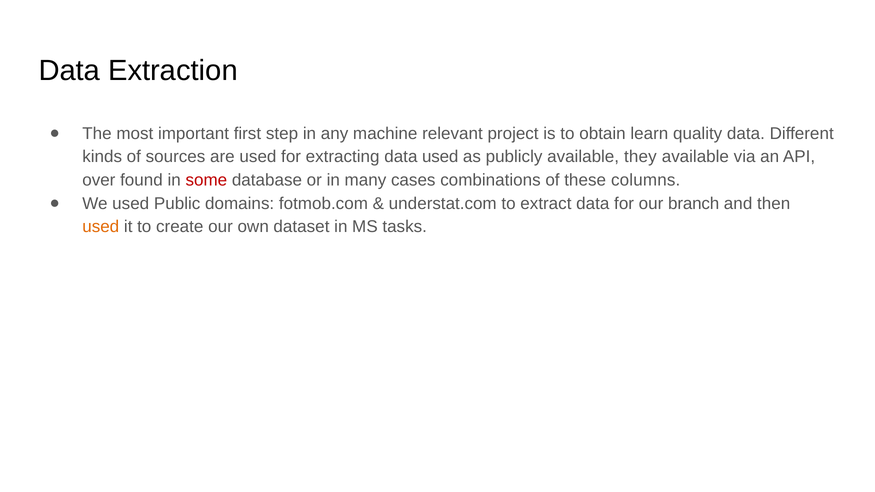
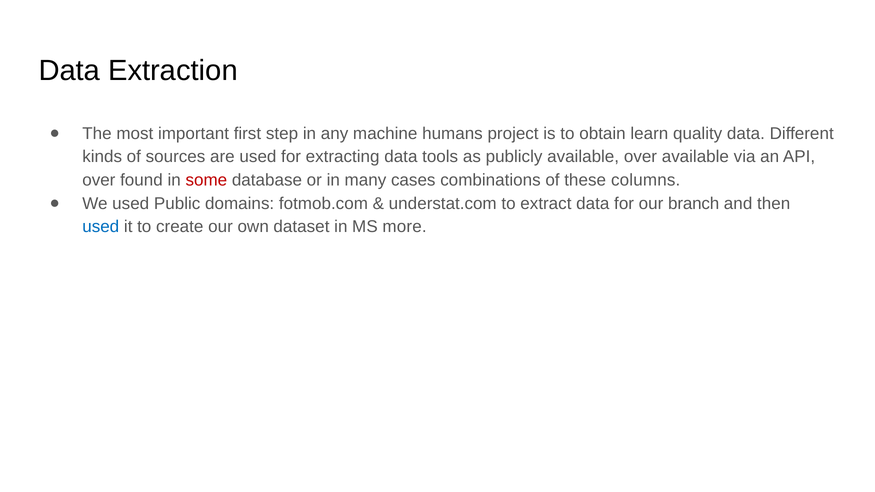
relevant: relevant -> humans (452, 133)
data used: used -> tools (440, 157)
available they: they -> over (640, 157)
used colour: orange -> blue (101, 227)
tasks: tasks -> more (405, 227)
